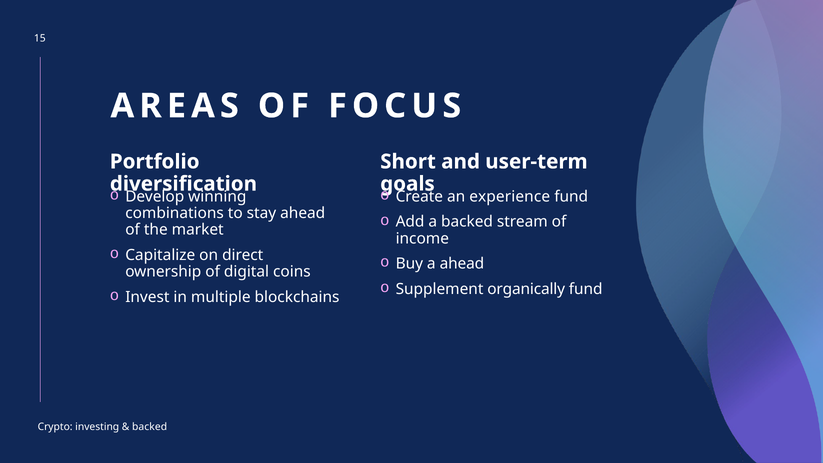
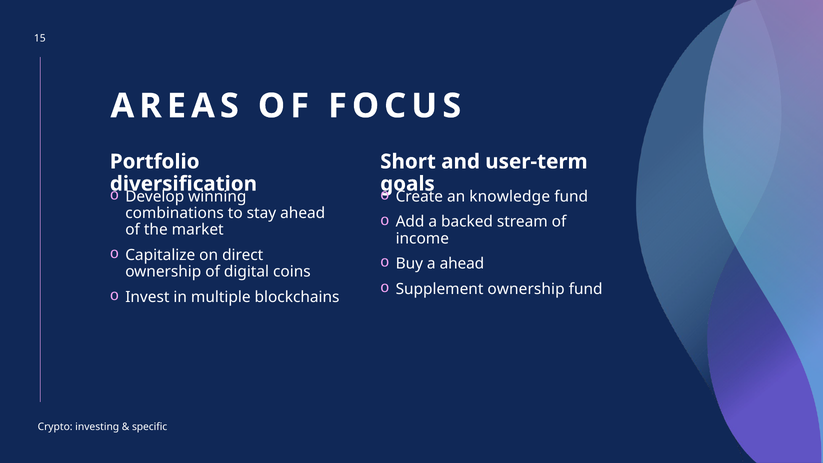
experience: experience -> knowledge (510, 197)
Supplement organically: organically -> ownership (526, 289)
backed: backed -> specific (150, 427)
